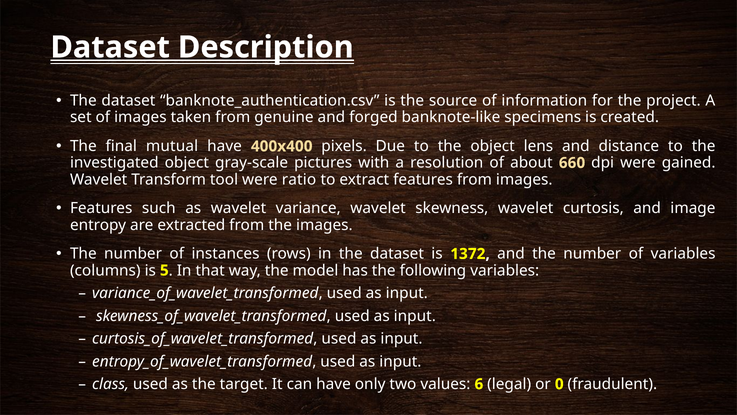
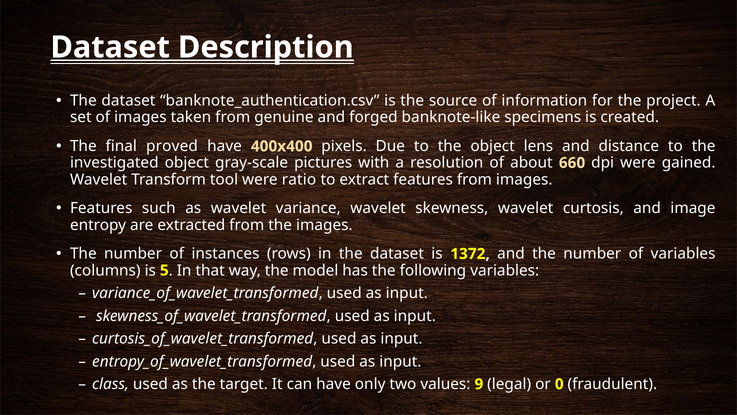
mutual: mutual -> proved (172, 146)
6: 6 -> 9 (479, 384)
